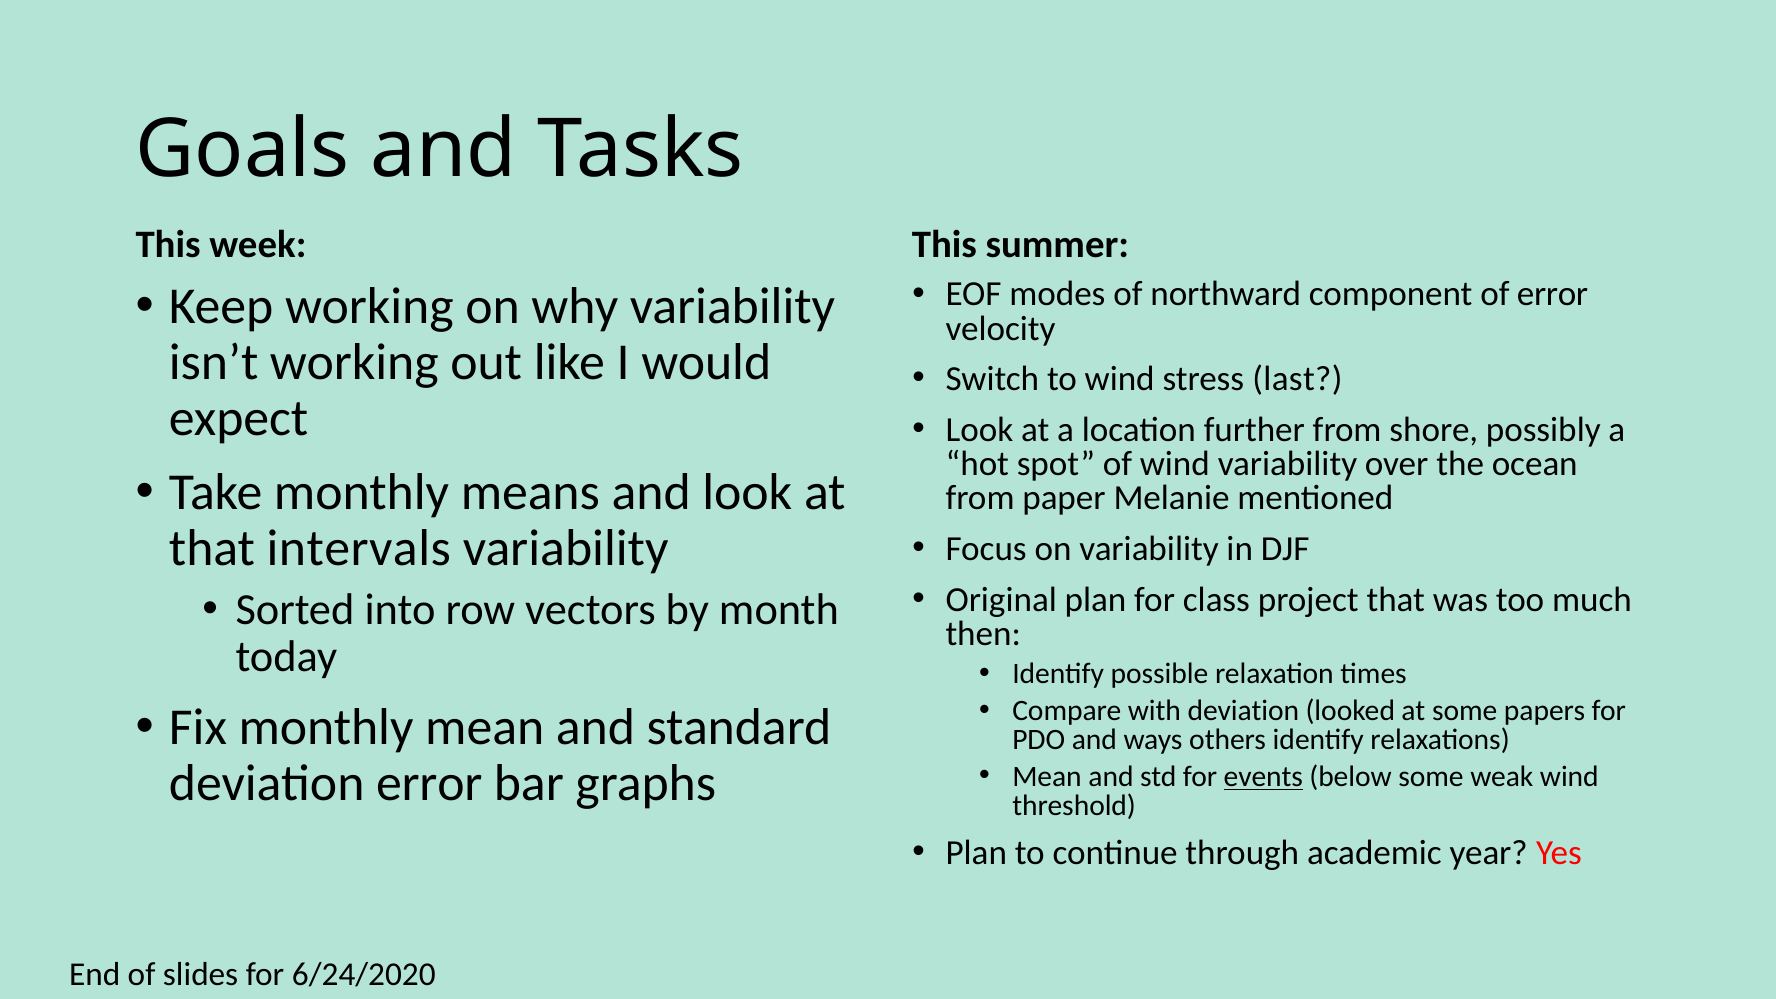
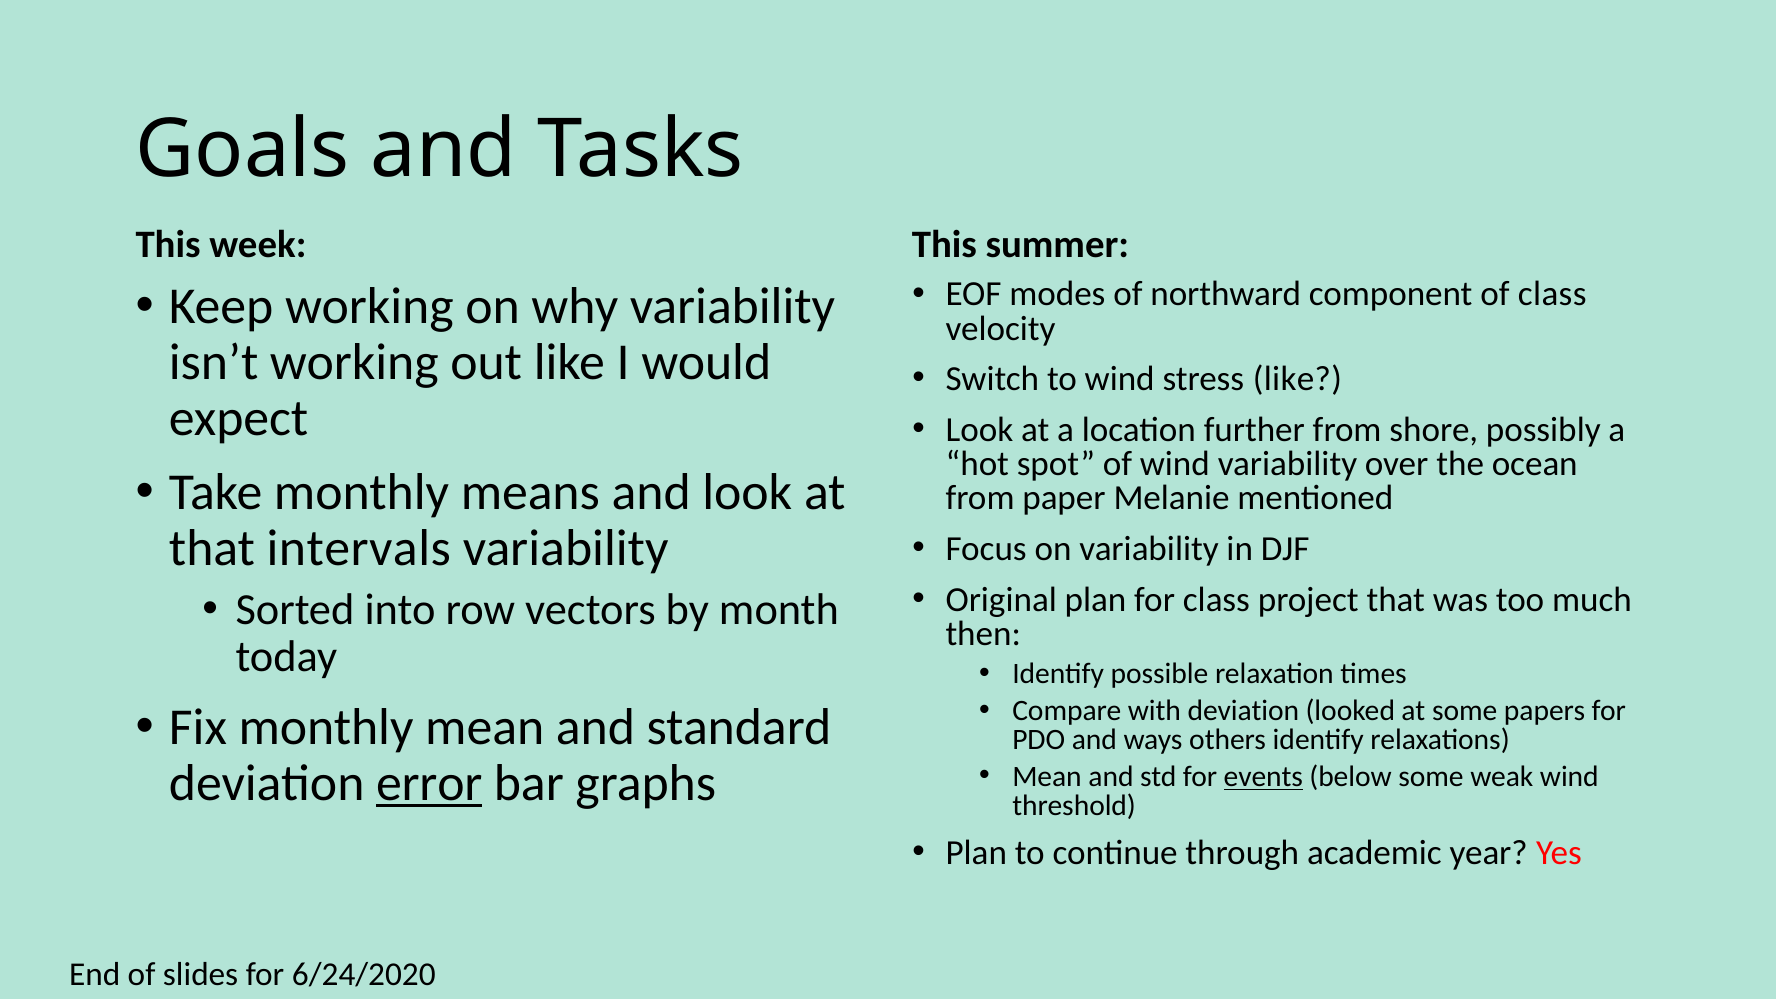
of error: error -> class (1552, 294)
stress last: last -> like (1297, 379)
error underline: none -> present (429, 783)
